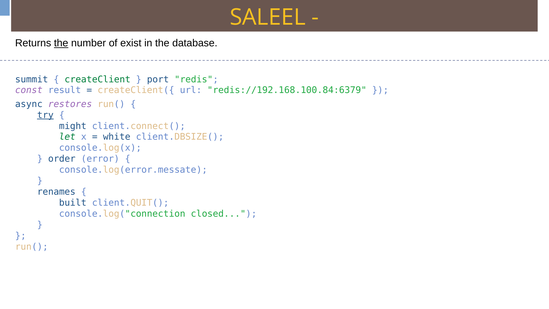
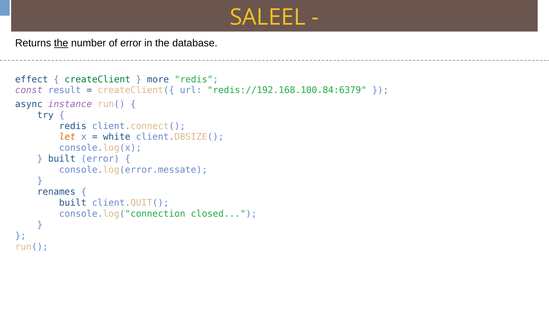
of exist: exist -> error (131, 43)
summit: summit -> effect (32, 79)
port: port -> more (158, 79)
restores: restores -> instance (70, 104)
try underline: present -> none (45, 115)
might: might -> redis (73, 126)
let colour: green -> orange (67, 137)
order: order -> built (62, 159)
